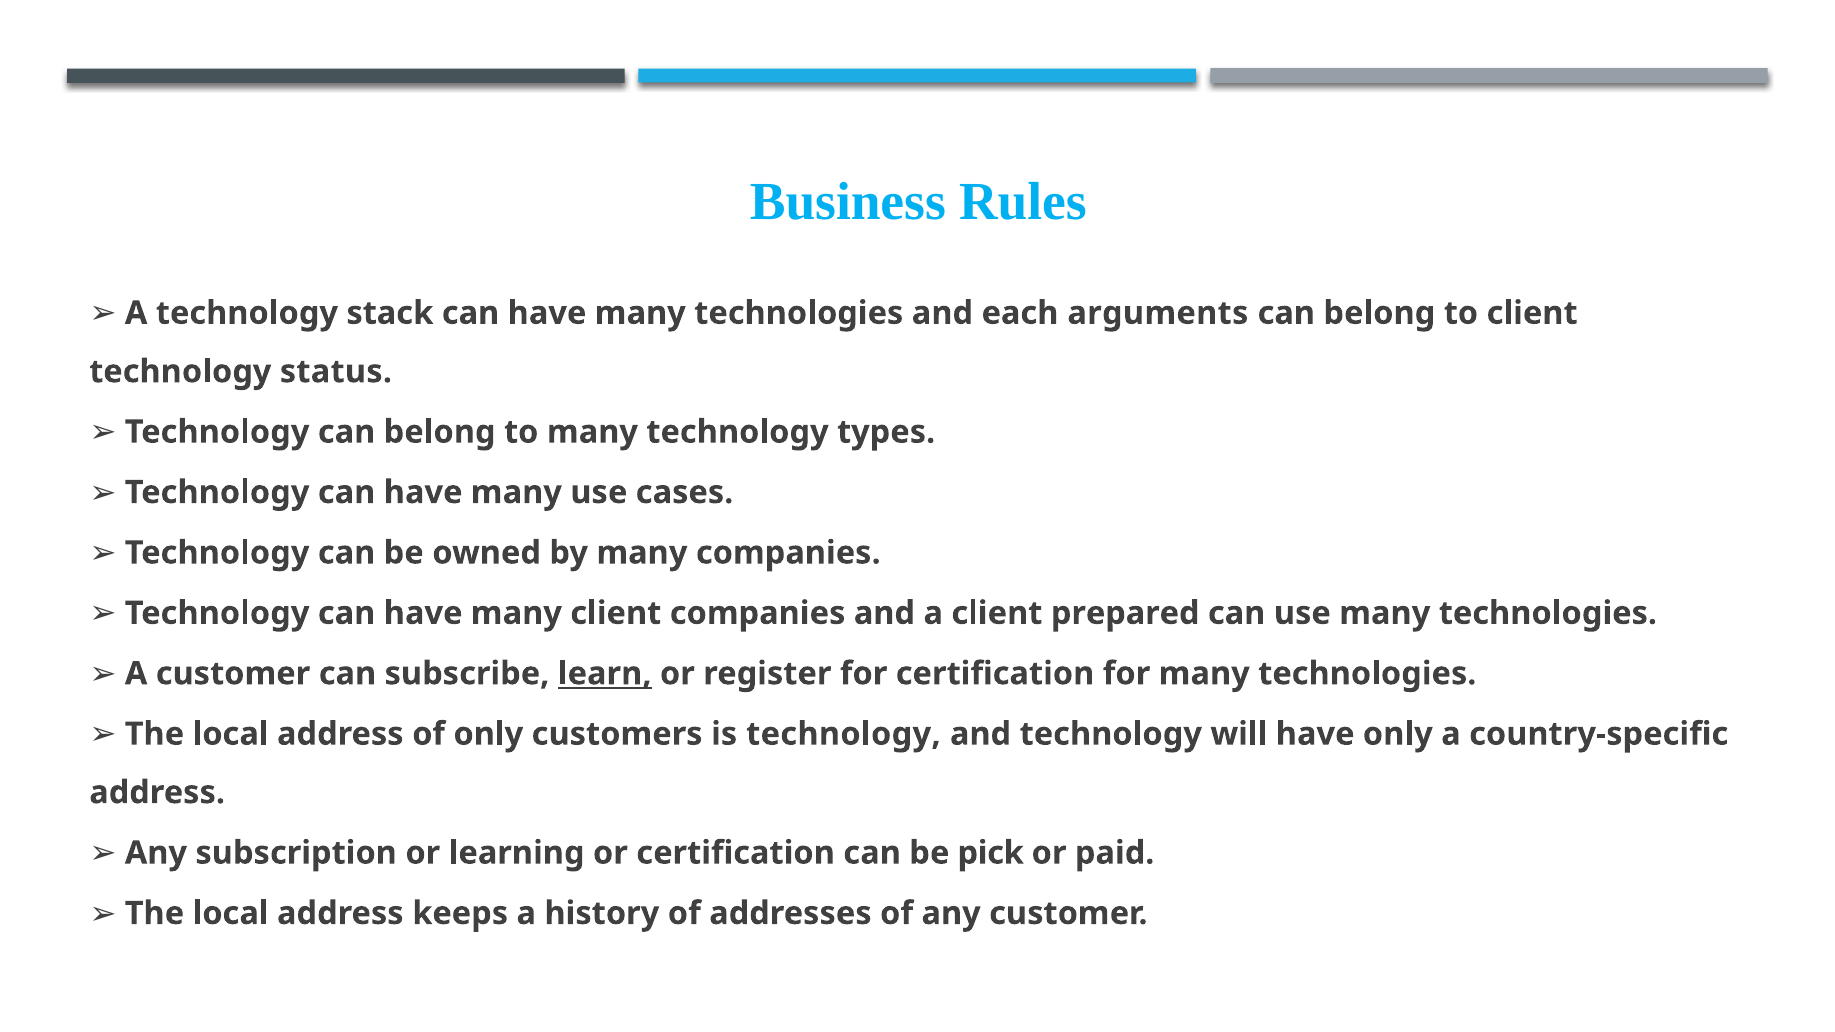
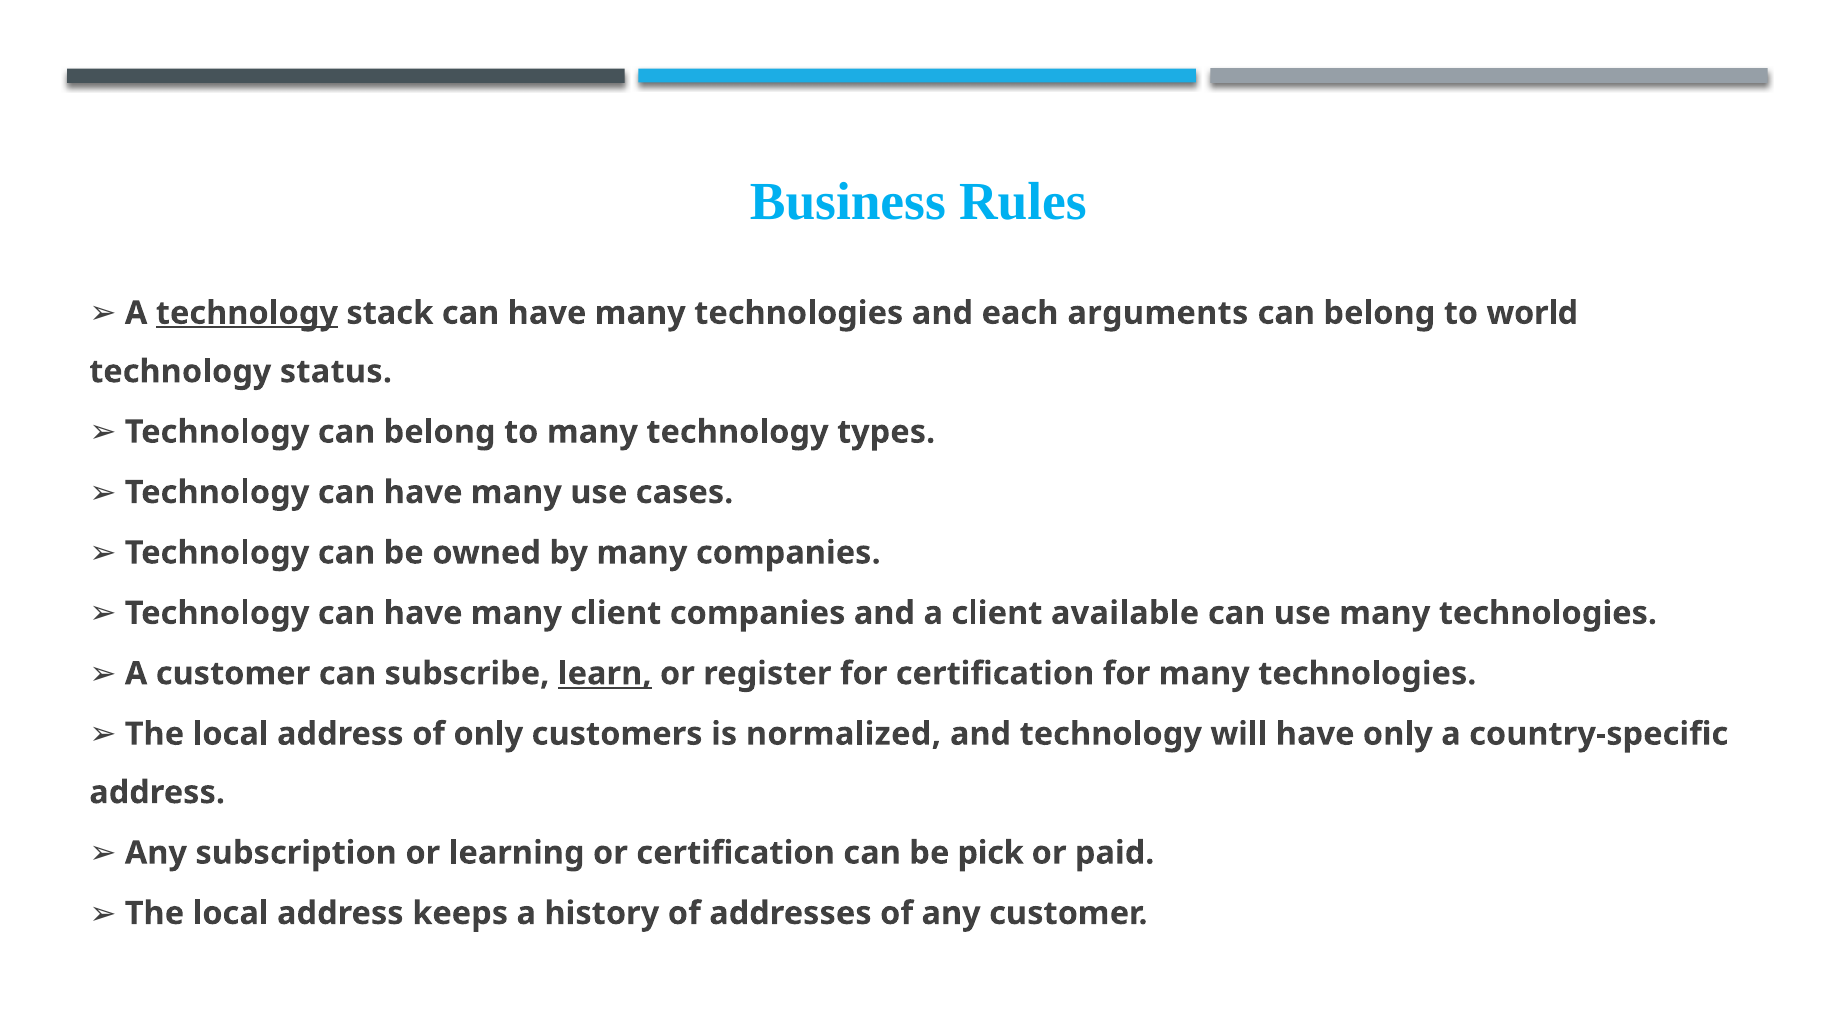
technology underline: none -> present (247, 313)
to client: client -> world (1532, 313)
prepared: prepared -> available (1125, 613)
is technology: technology -> normalized (843, 734)
